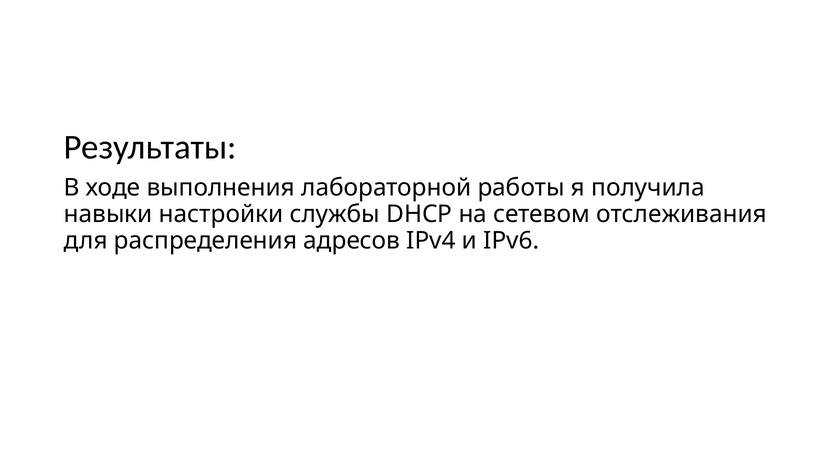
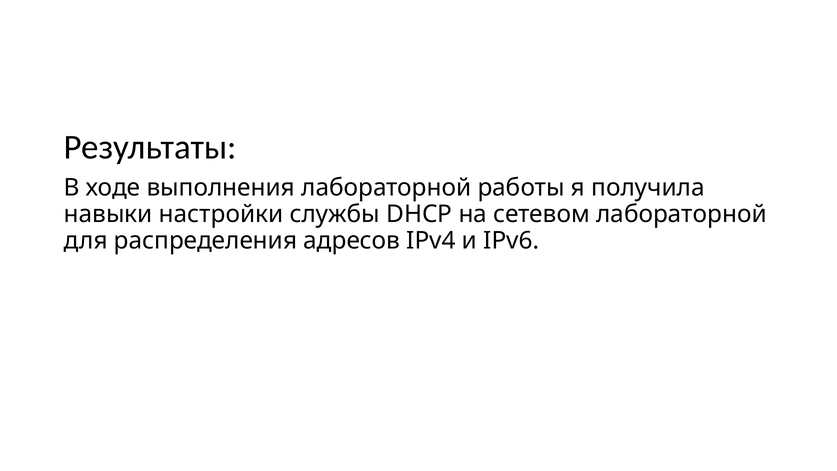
сетевом отслеживания: отслеживания -> лабораторной (681, 214)
